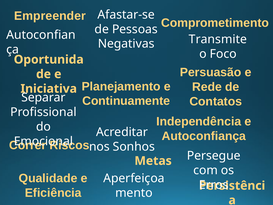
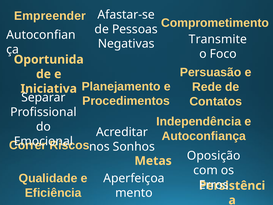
Continuamente: Continuamente -> Procedimentos (126, 101)
Persegue: Persegue -> Oposição (214, 155)
